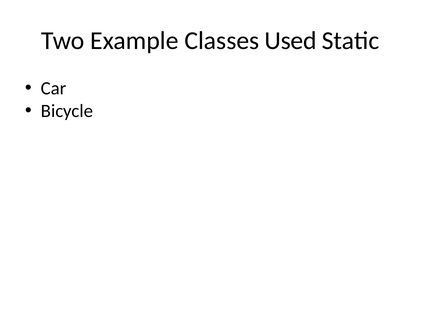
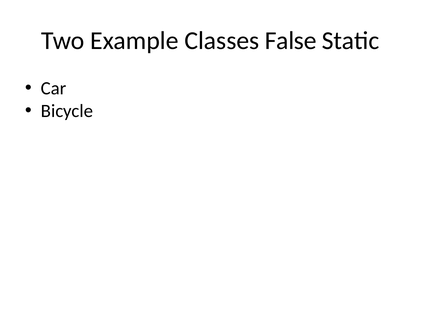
Used: Used -> False (291, 41)
